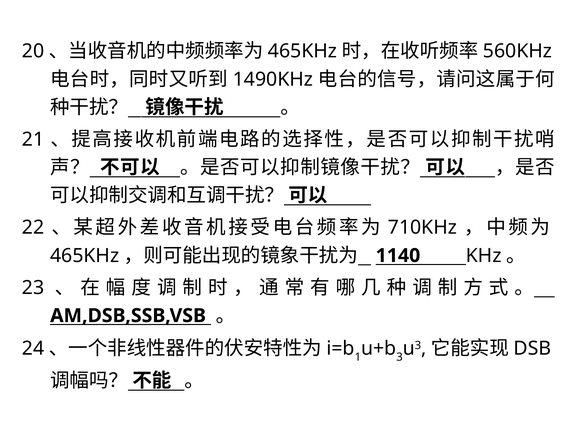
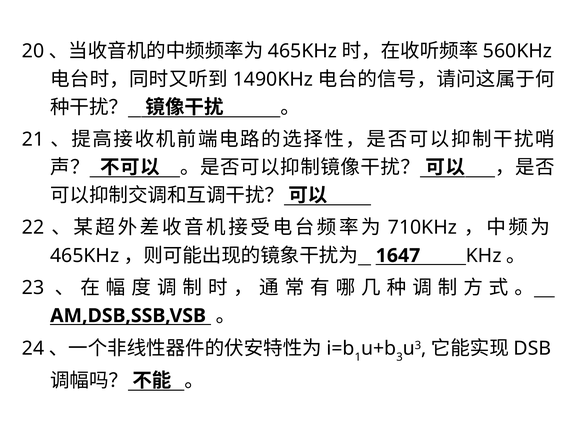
1140: 1140 -> 1647 (398, 255)
